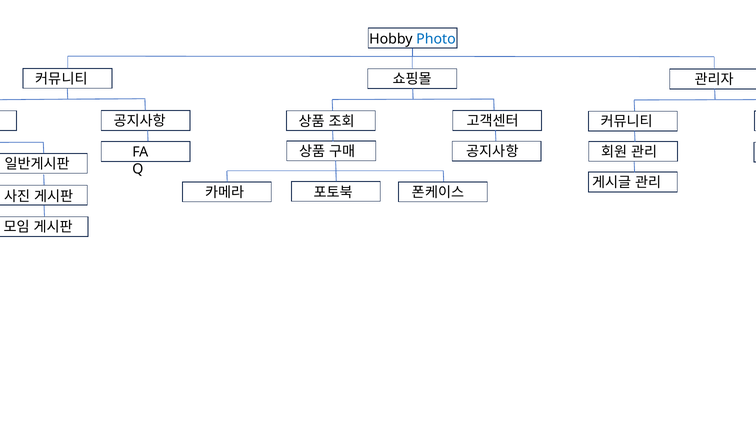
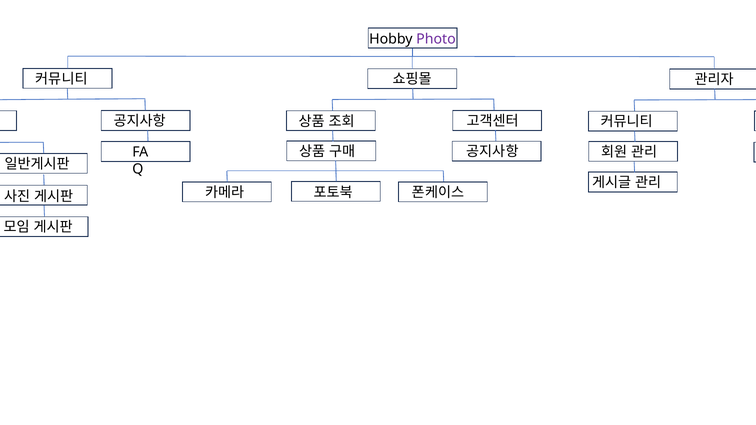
Photo colour: blue -> purple (436, 39)
